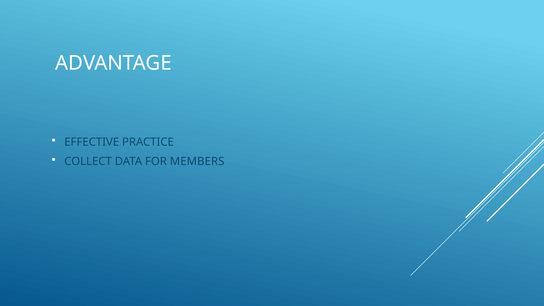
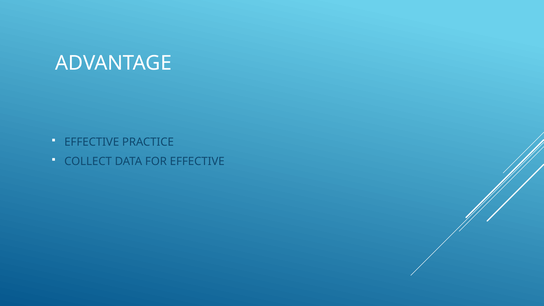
FOR MEMBERS: MEMBERS -> EFFECTIVE (197, 161)
